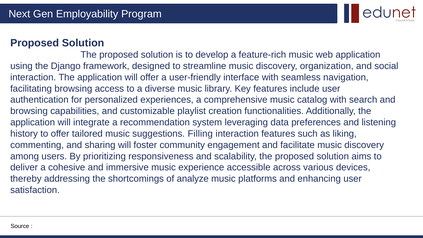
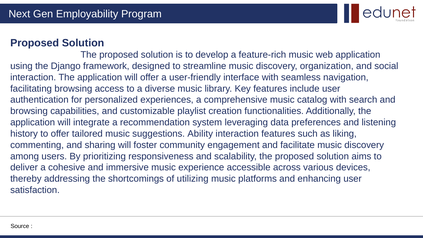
Filling: Filling -> Ability (200, 134)
analyze: analyze -> utilizing (193, 179)
